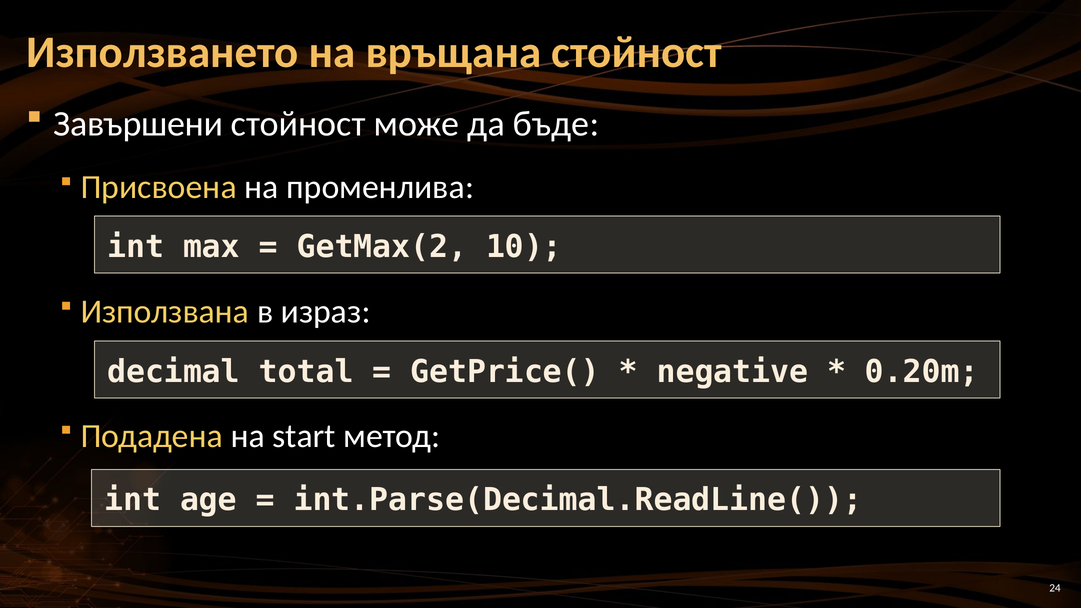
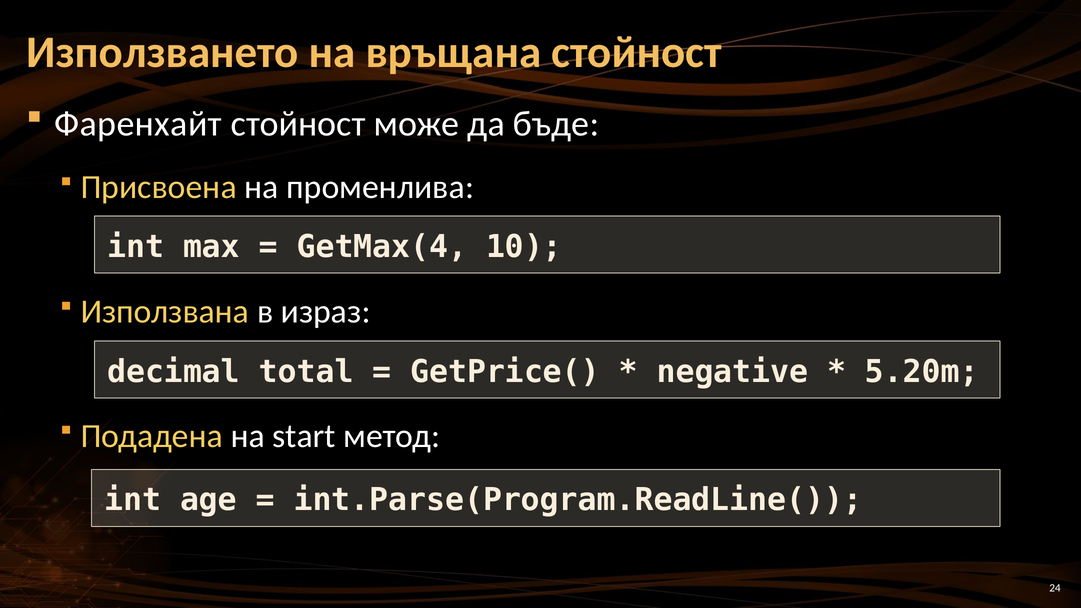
Завършени: Завършени -> Фаренхайт (138, 124)
GetMax(2: GetMax(2 -> GetMax(4 (382, 247)
0.20m: 0.20m -> 5.20m (922, 372)
int.Parse(Decimal.ReadLine(: int.Parse(Decimal.ReadLine( -> int.Parse(Program.ReadLine( (578, 500)
